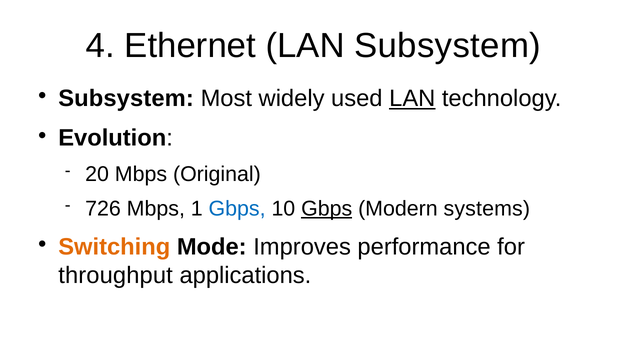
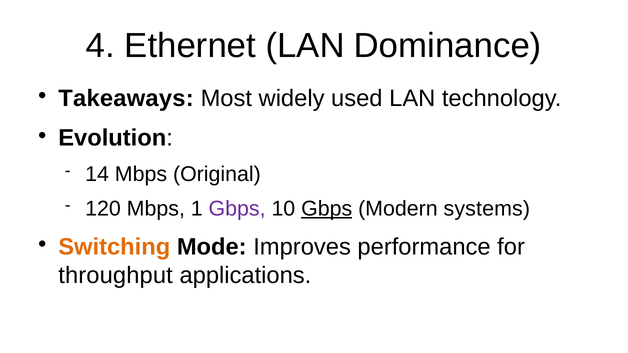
LAN Subsystem: Subsystem -> Dominance (448, 46)
Subsystem: Subsystem -> Takeaways (126, 99)
LAN underline: present -> none (412, 99)
20: 20 -> 14 (97, 174)
726: 726 -> 120 (103, 209)
Gbps colour: blue -> purple (237, 209)
